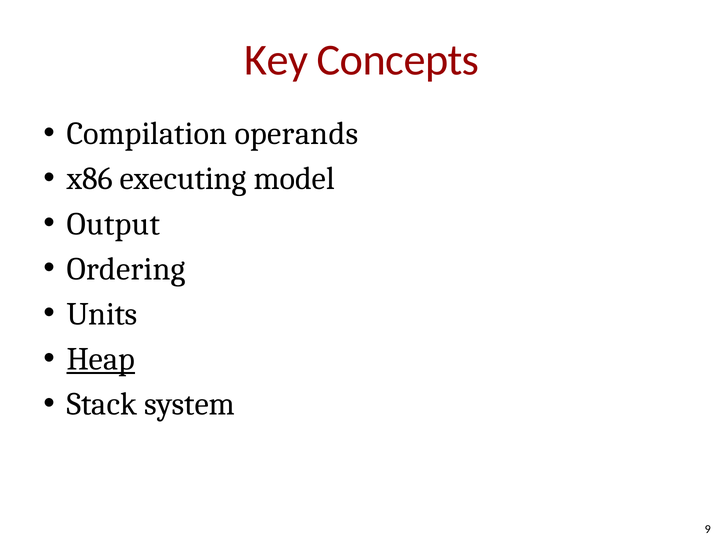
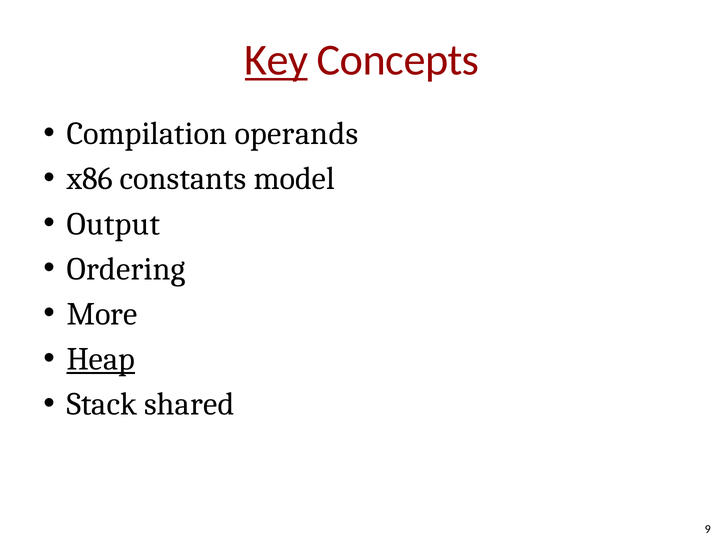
Key underline: none -> present (276, 60)
executing: executing -> constants (183, 179)
Units: Units -> More (102, 314)
system: system -> shared (189, 404)
